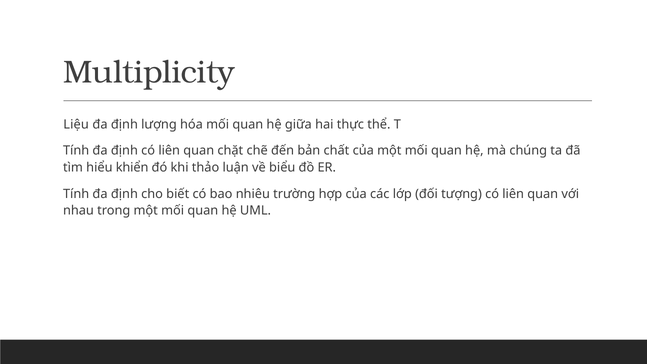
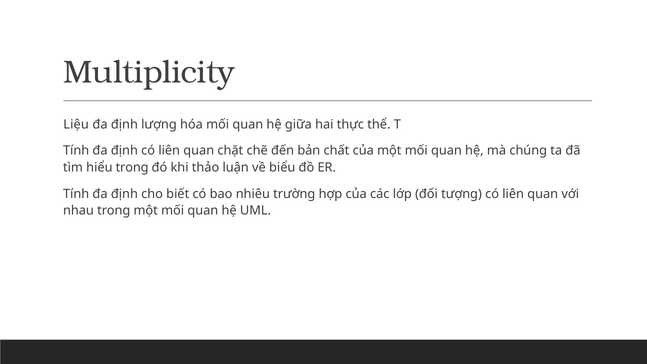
hiểu khiển: khiển -> trong (132, 168)
